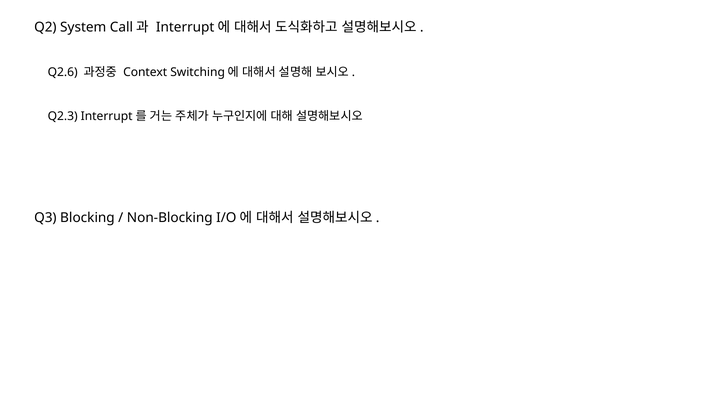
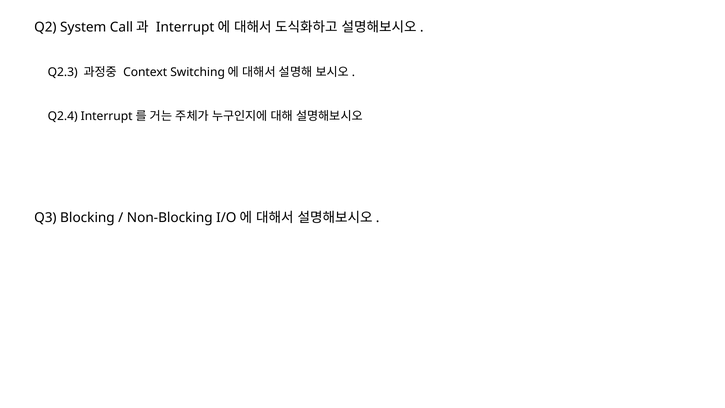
Q2.6: Q2.6 -> Q2.3 (63, 72)
Q2.3: Q2.3 -> Q2.4 (63, 116)
